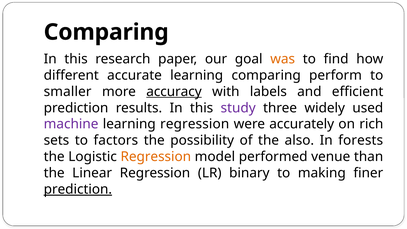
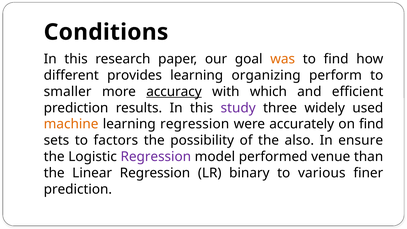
Comparing: Comparing -> Conditions (106, 32)
accurate: accurate -> provides (135, 75)
learning comparing: comparing -> organizing (266, 75)
labels: labels -> which (268, 92)
machine colour: purple -> orange (71, 124)
on rich: rich -> find (371, 124)
forests: forests -> ensure (361, 140)
Regression colour: orange -> purple (156, 157)
making: making -> various (322, 173)
prediction underline: present -> none (78, 189)
